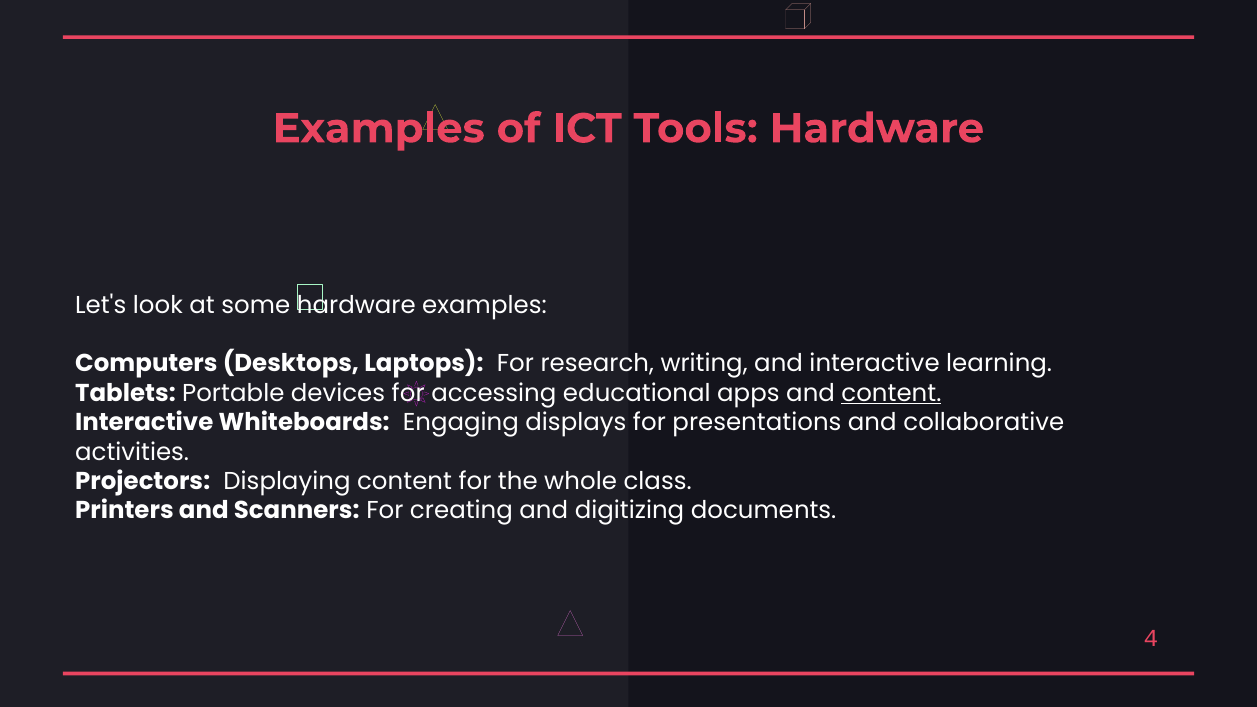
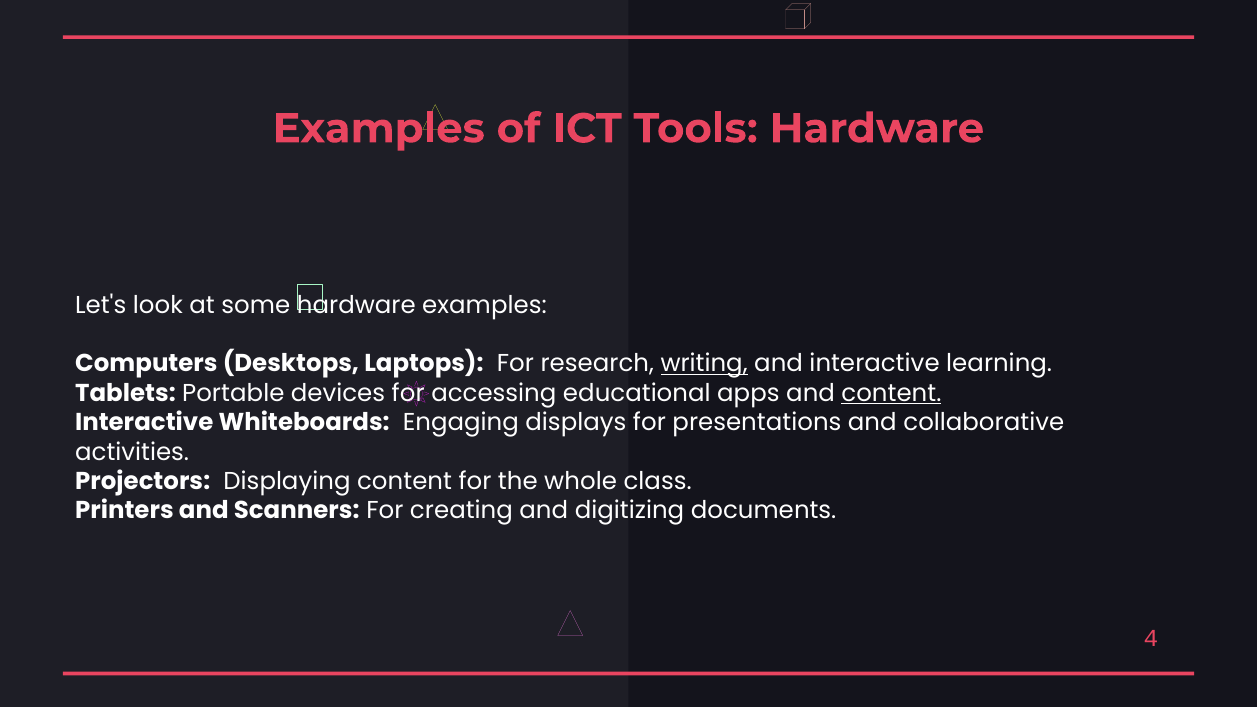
writing underline: none -> present (704, 364)
